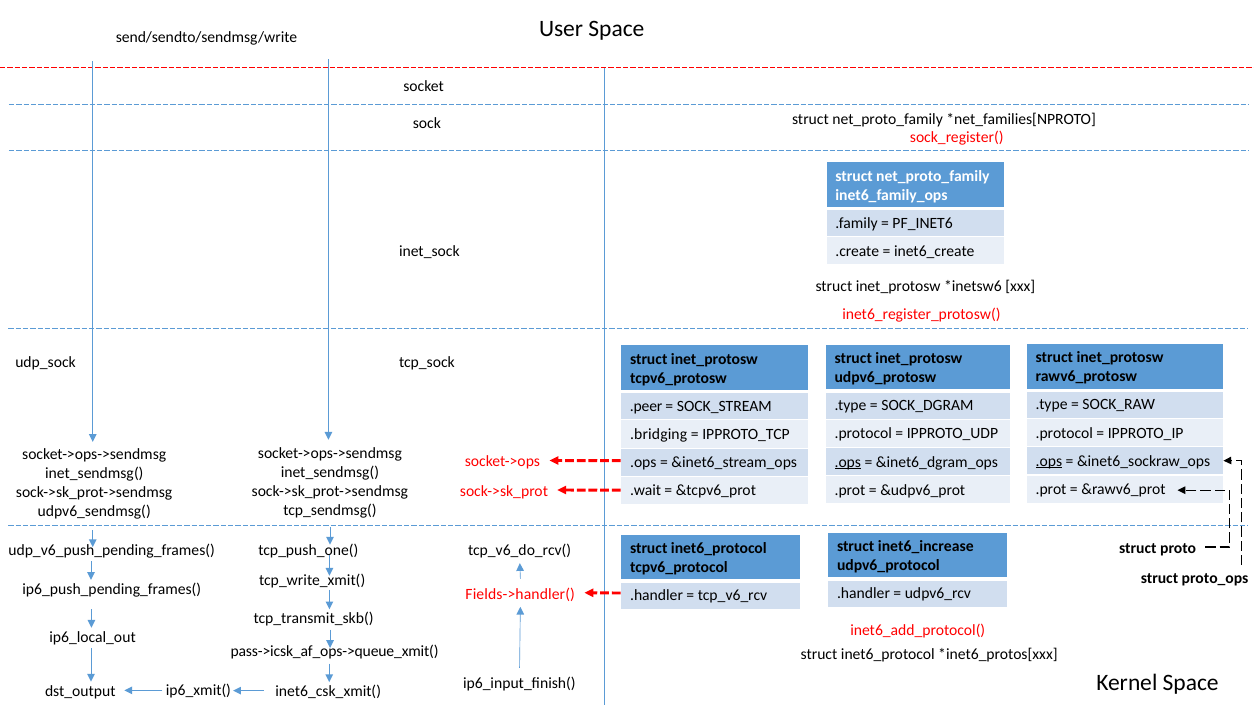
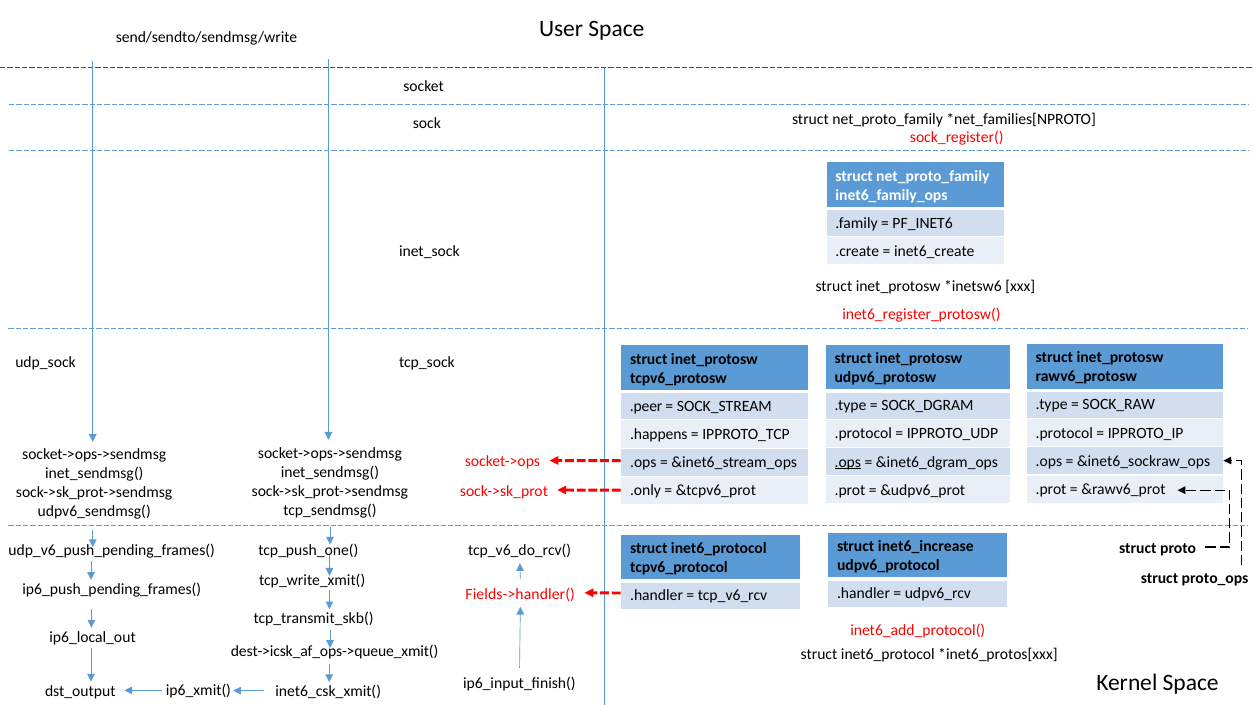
.bridging: .bridging -> .happens (659, 435)
.ops underline: present -> none (1049, 461)
.wait: .wait -> .only (646, 491)
pass->icsk_af_ops->queue_xmit(: pass->icsk_af_ops->queue_xmit( -> dest->icsk_af_ops->queue_xmit( (335, 652)
